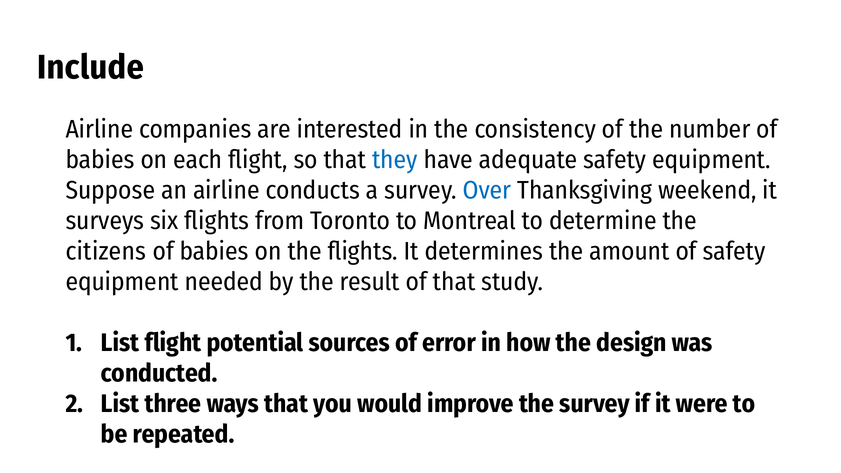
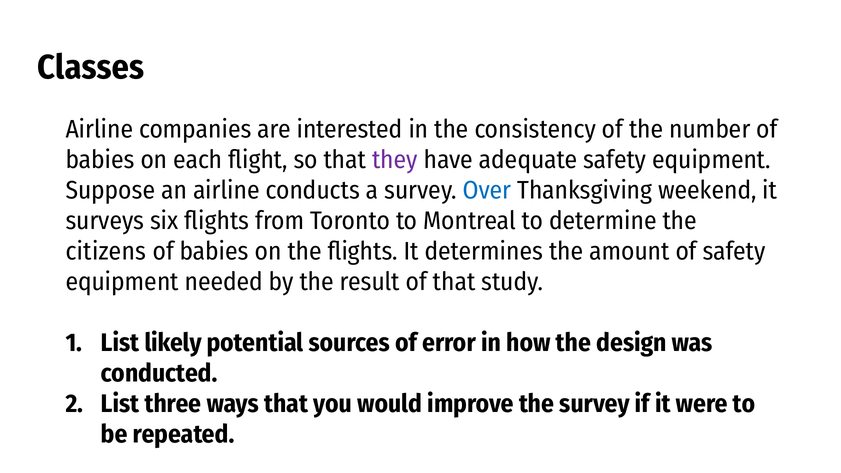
Include: Include -> Classes (91, 68)
they colour: blue -> purple (395, 160)
List flight: flight -> likely (173, 343)
